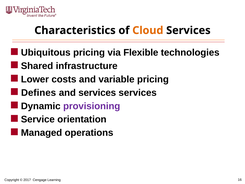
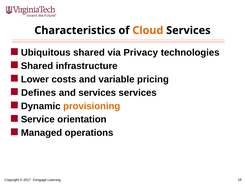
Ubiquitous pricing: pricing -> shared (89, 53)
Flexible: Flexible -> Privacy (141, 53)
provisioning colour: purple -> orange (92, 106)
